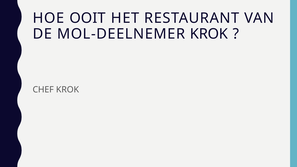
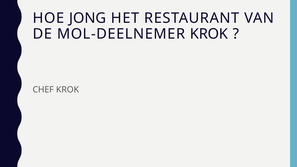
OOIT: OOIT -> JONG (88, 18)
